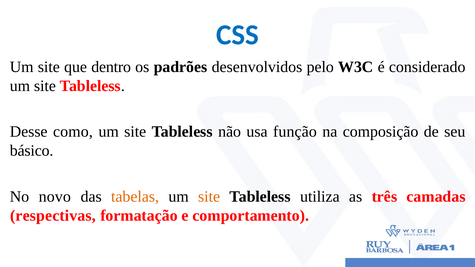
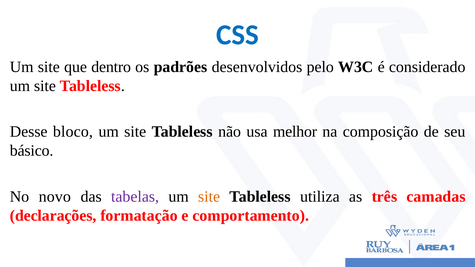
como: como -> bloco (73, 132)
função: função -> melhor (295, 132)
tabelas colour: orange -> purple (135, 197)
respectivas: respectivas -> declarações (53, 216)
